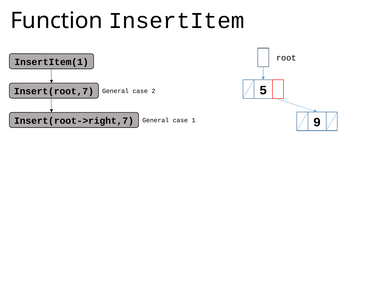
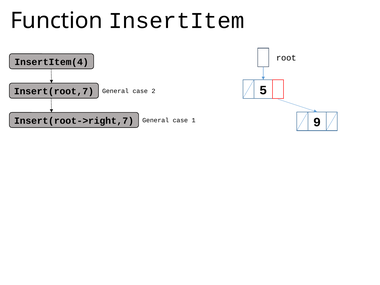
InsertItem(1: InsertItem(1 -> InsertItem(4 (52, 62)
